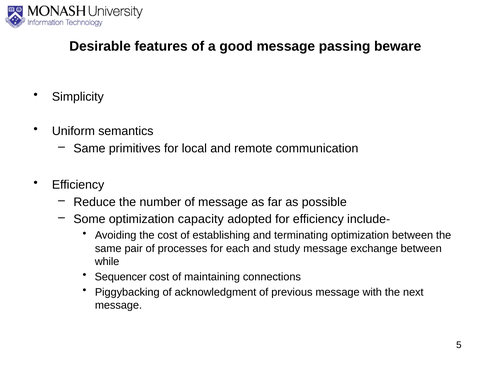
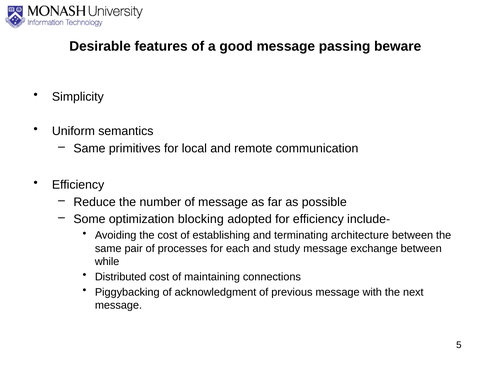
capacity: capacity -> blocking (201, 219)
terminating optimization: optimization -> architecture (360, 235)
Sequencer: Sequencer -> Distributed (121, 276)
